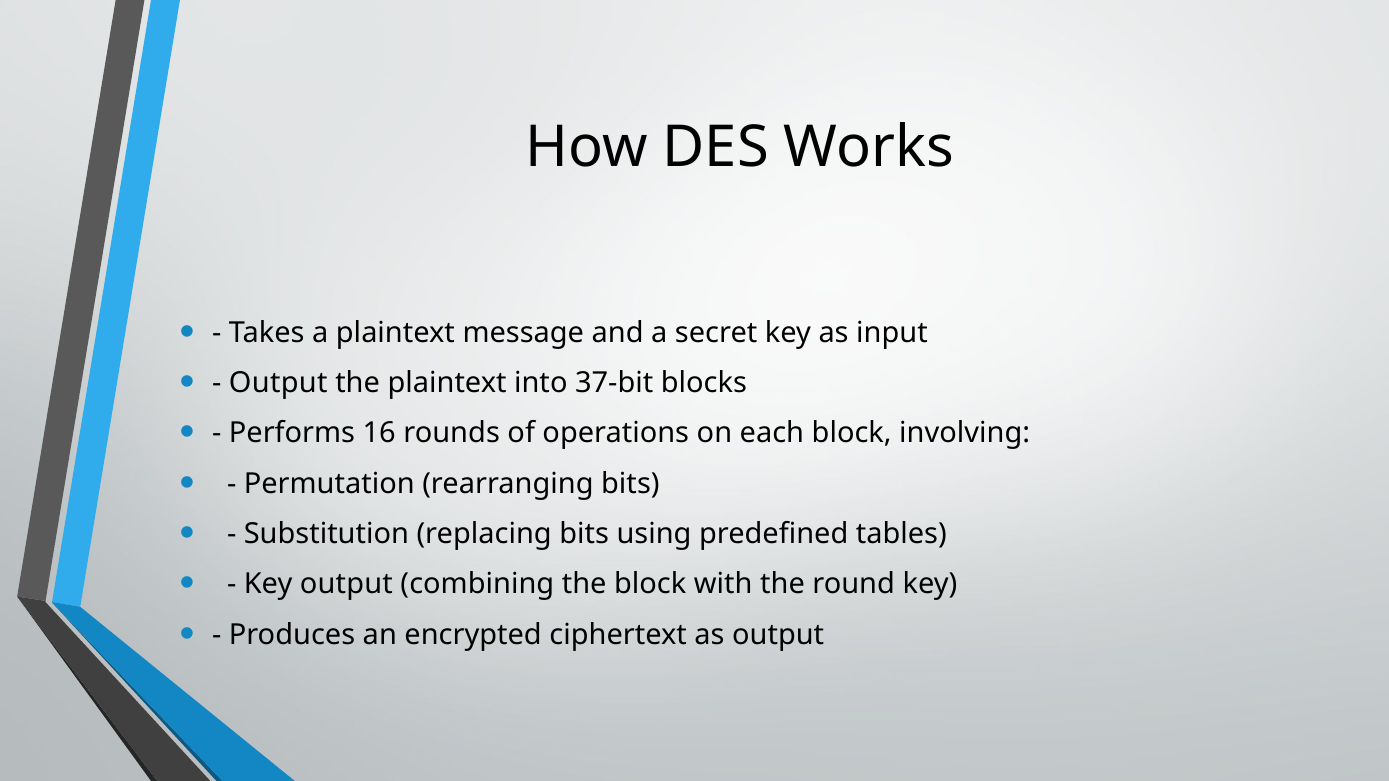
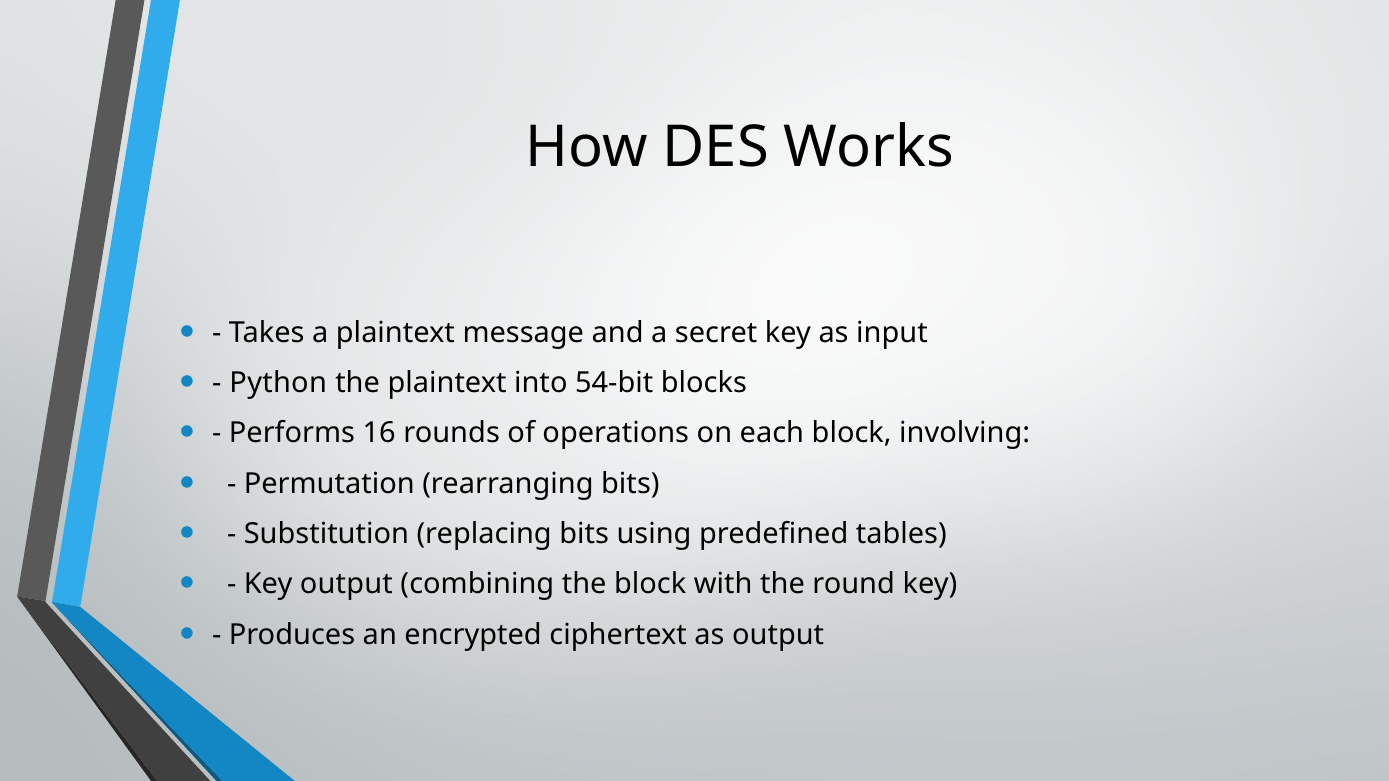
Output: Output -> Python (278, 383)
37-bit: 37-bit -> 54-bit (614, 383)
